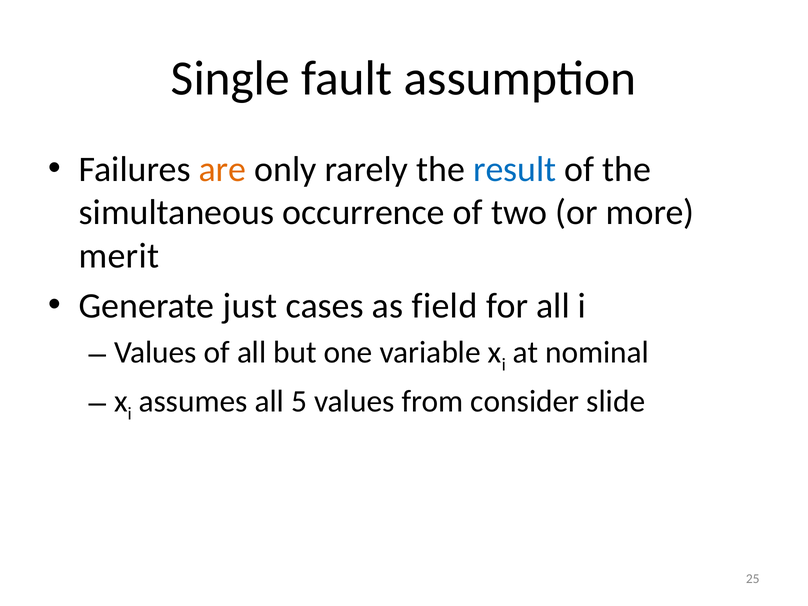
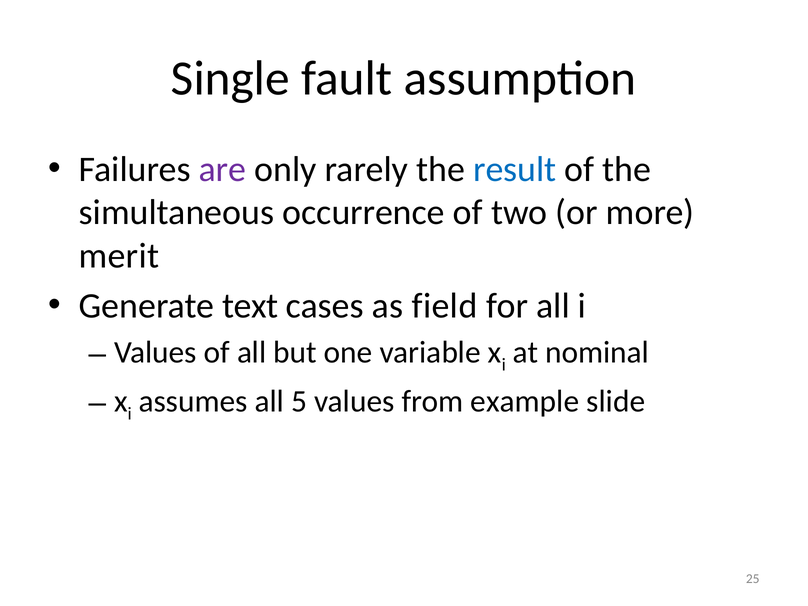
are colour: orange -> purple (223, 170)
just: just -> text (250, 306)
consider: consider -> example (525, 402)
